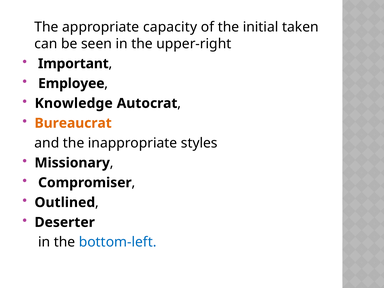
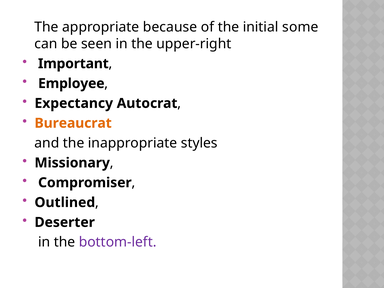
capacity: capacity -> because (170, 27)
taken: taken -> some (300, 27)
Knowledge: Knowledge -> Expectancy (74, 103)
bottom-left colour: blue -> purple (118, 242)
